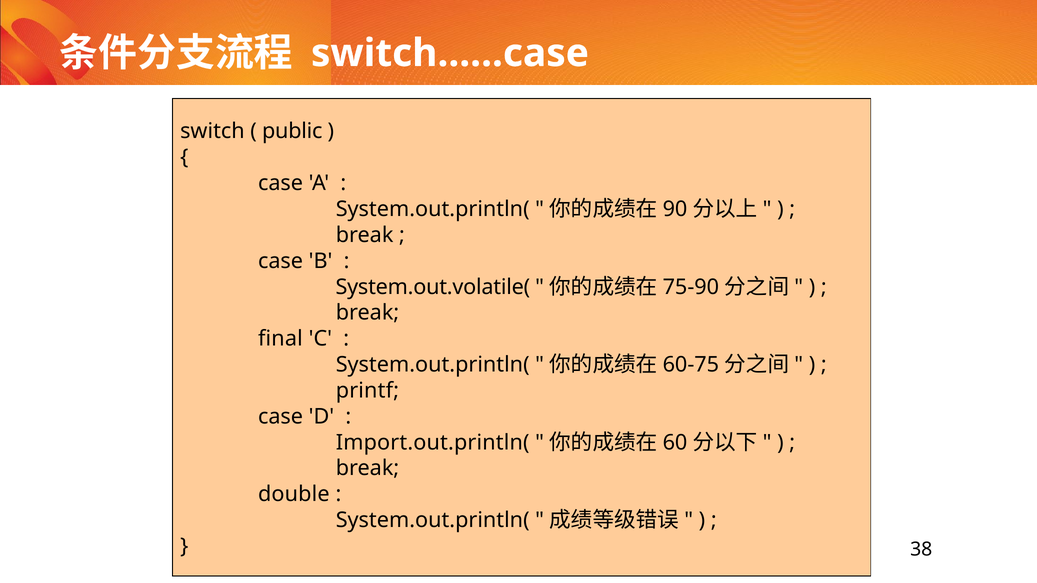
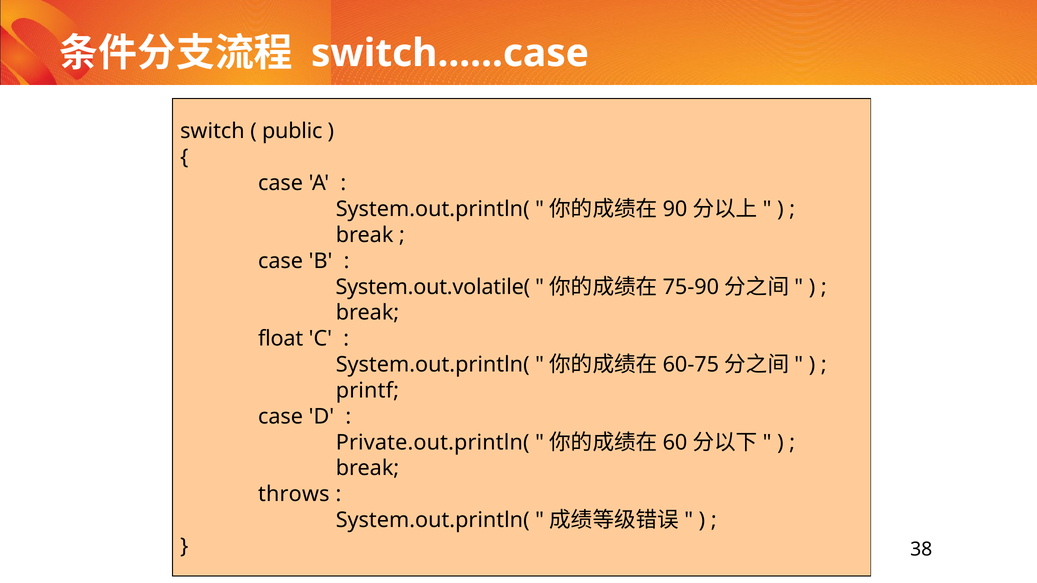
final: final -> float (281, 339)
Import.out.println(: Import.out.println( -> Private.out.println( (433, 443)
double: double -> throws (294, 495)
